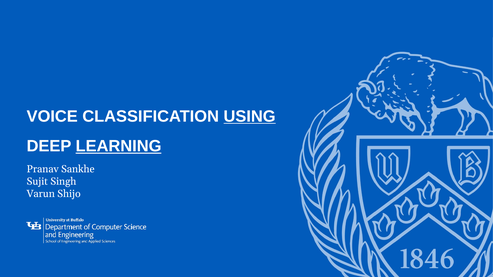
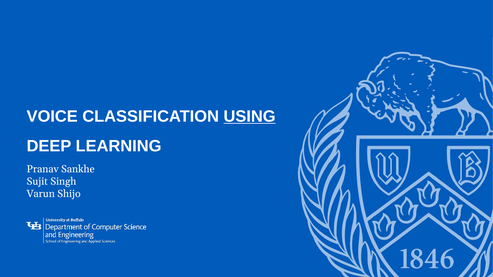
LEARNING underline: present -> none (119, 146)
